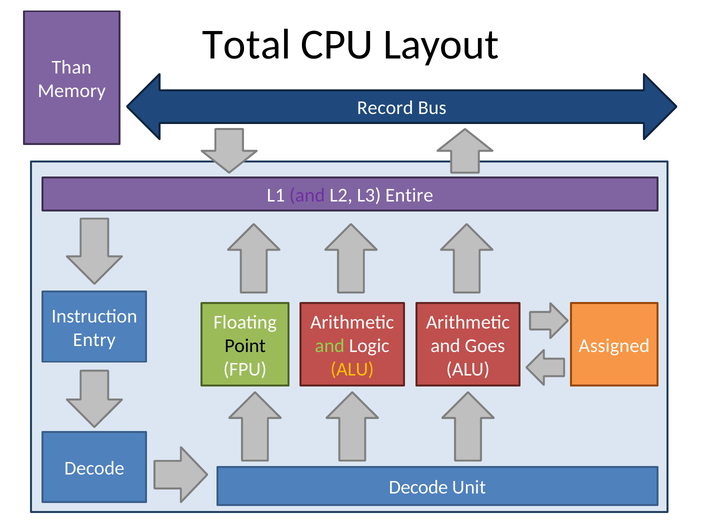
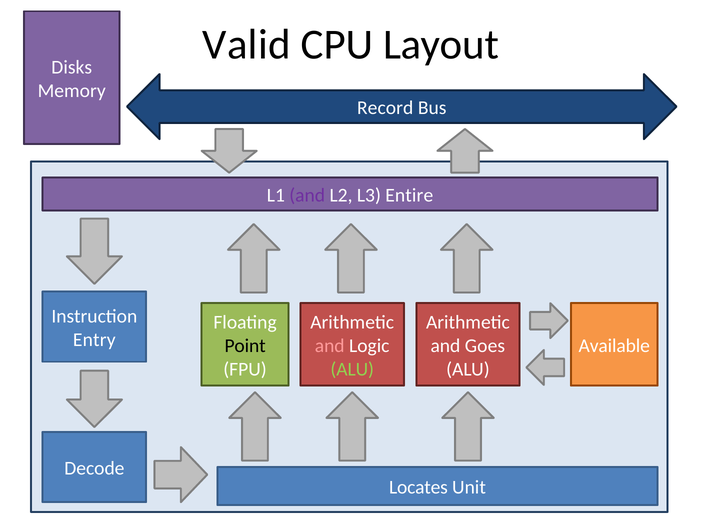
Total: Total -> Valid (247, 45)
Than: Than -> Disks (72, 67)
and colour: light green -> pink (330, 346)
Assigned: Assigned -> Available (614, 346)
ALU colour: yellow -> light green (352, 370)
Decode: Decode -> Locates (418, 488)
